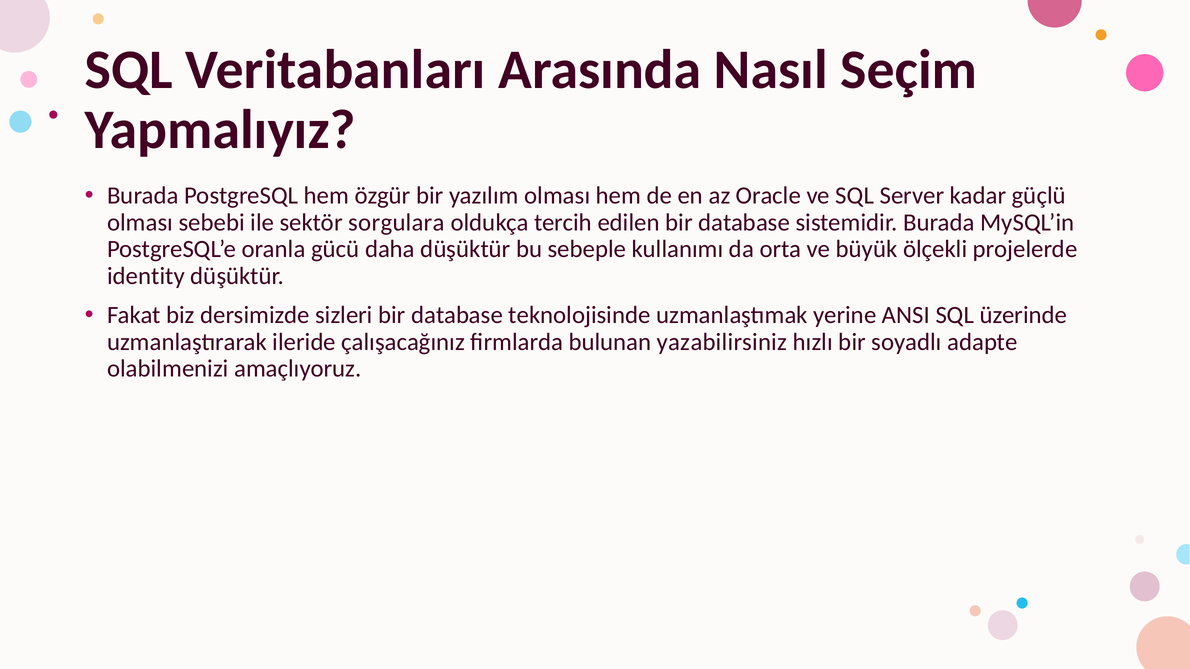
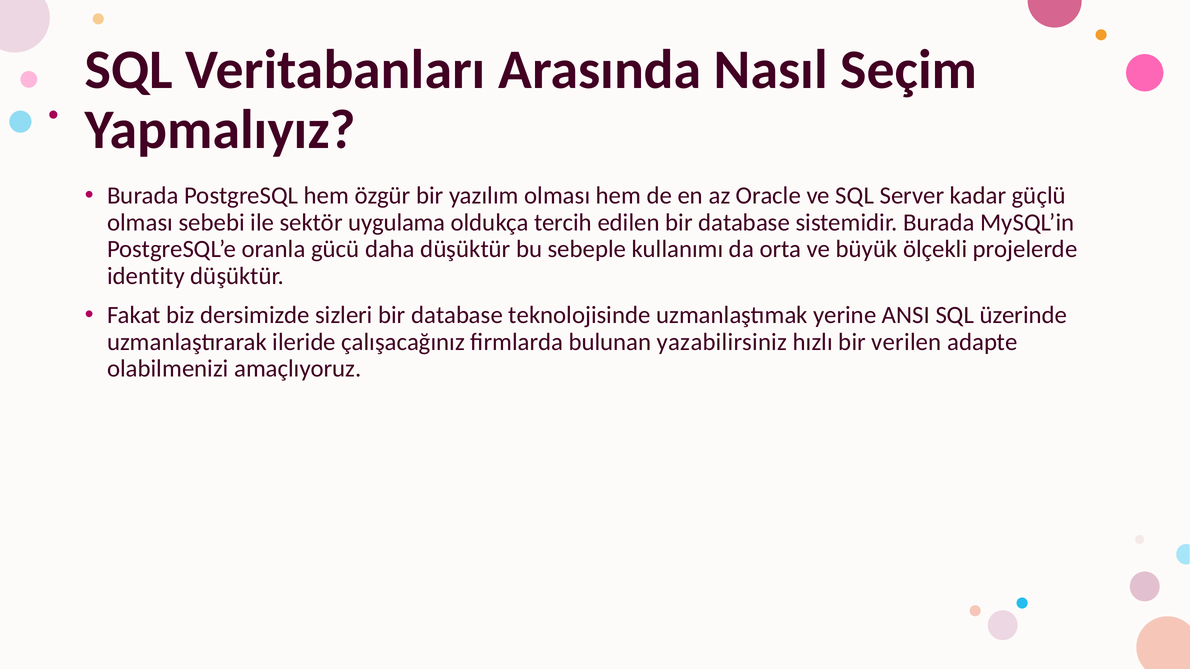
sorgulara: sorgulara -> uygulama (397, 223)
soyadlı: soyadlı -> verilen (906, 342)
